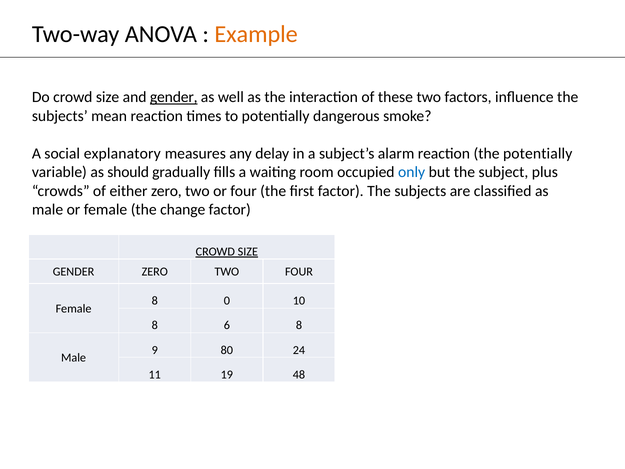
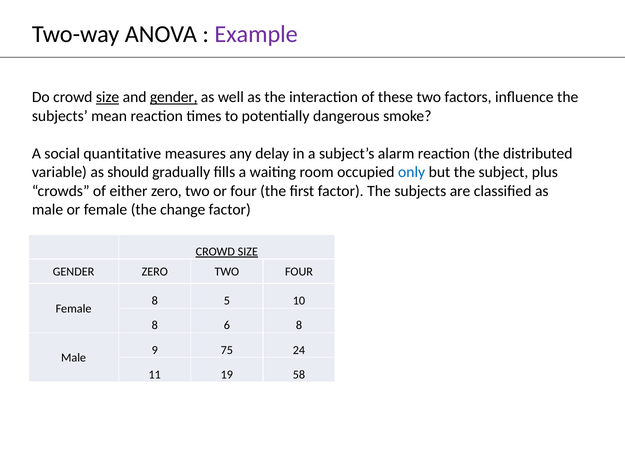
Example colour: orange -> purple (256, 34)
size underline: none -> present (108, 97)
explanatory: explanatory -> quantitative (122, 153)
the potentially: potentially -> distributed (538, 153)
0: 0 -> 5 (227, 301)
80: 80 -> 75 (227, 350)
48: 48 -> 58 (299, 374)
